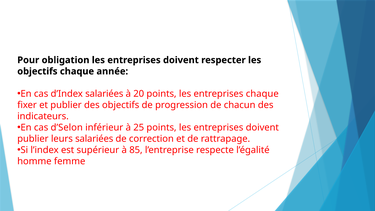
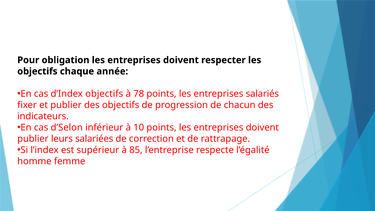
d’Index salariées: salariées -> objectifs (104, 94)
20: 20 -> 78 (139, 94)
entreprises chaque: chaque -> salariés (262, 94)
25: 25 -> 10 (139, 128)
